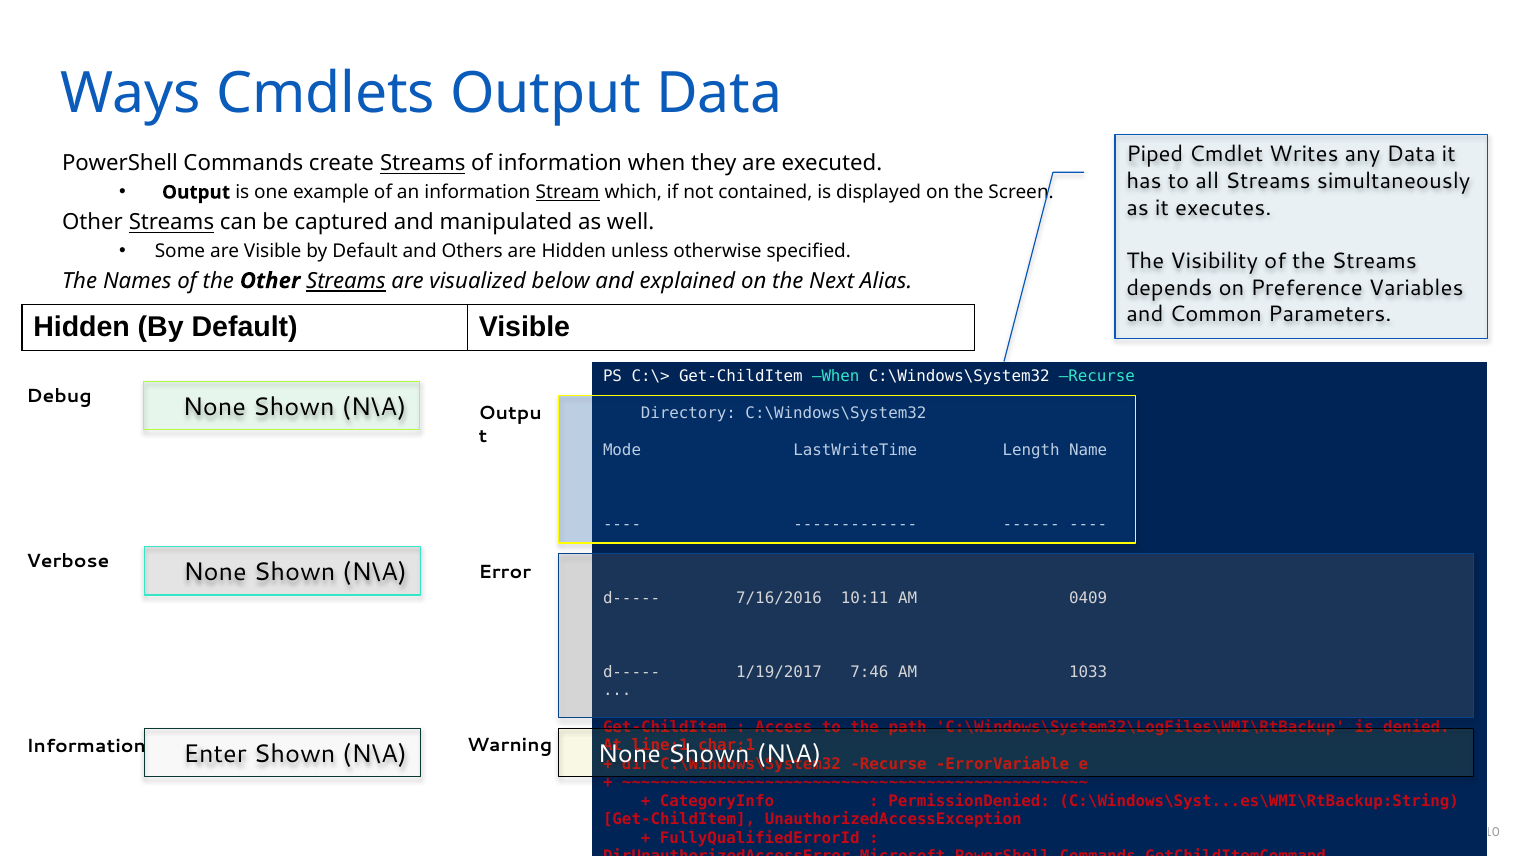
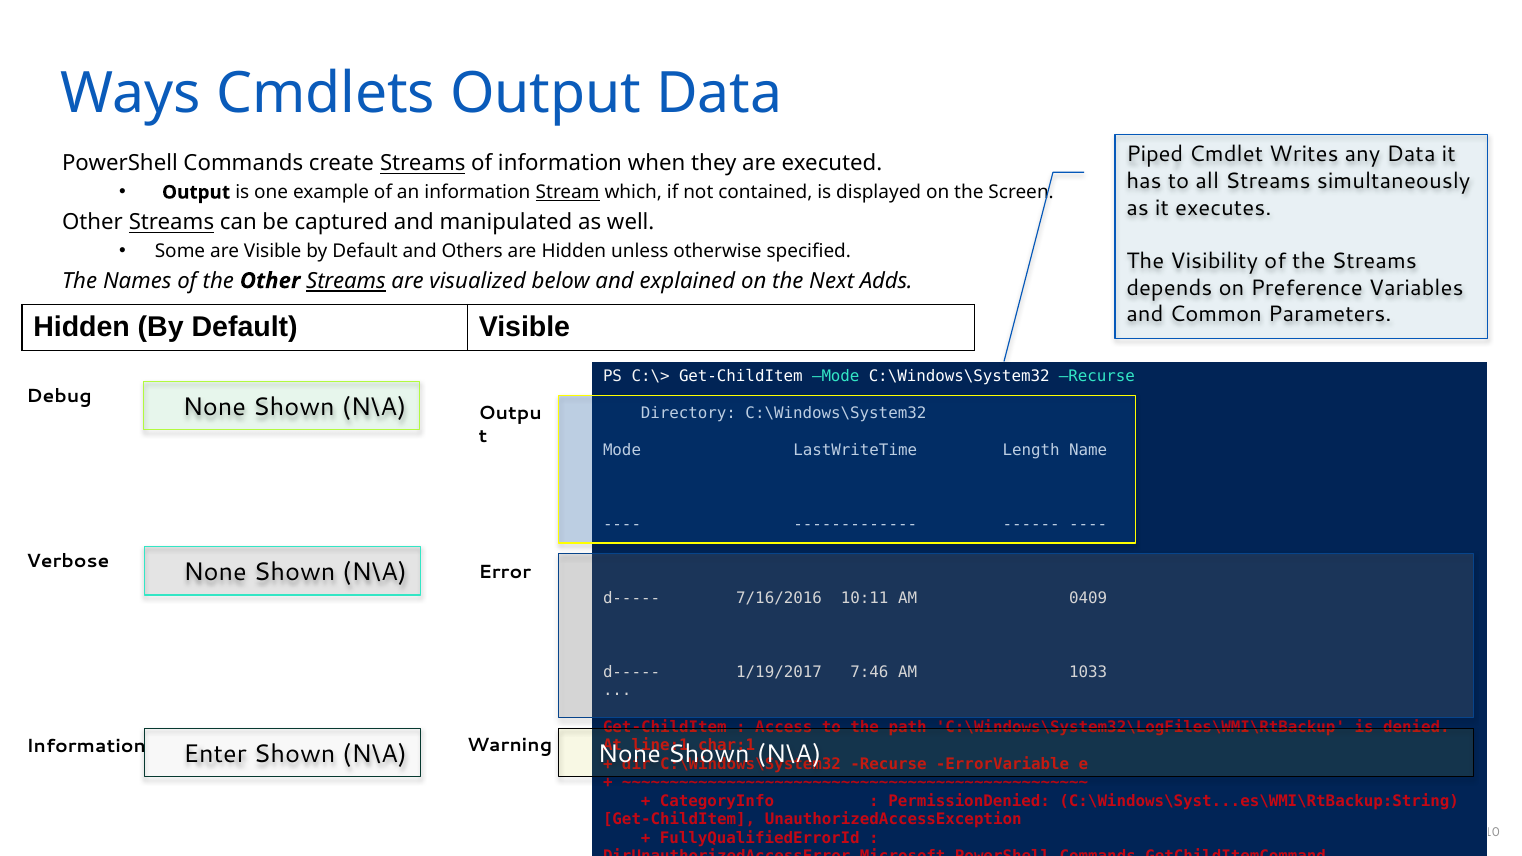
Alias: Alias -> Adds (886, 281)
Get-ChildItem When: When -> Mode (836, 376)
